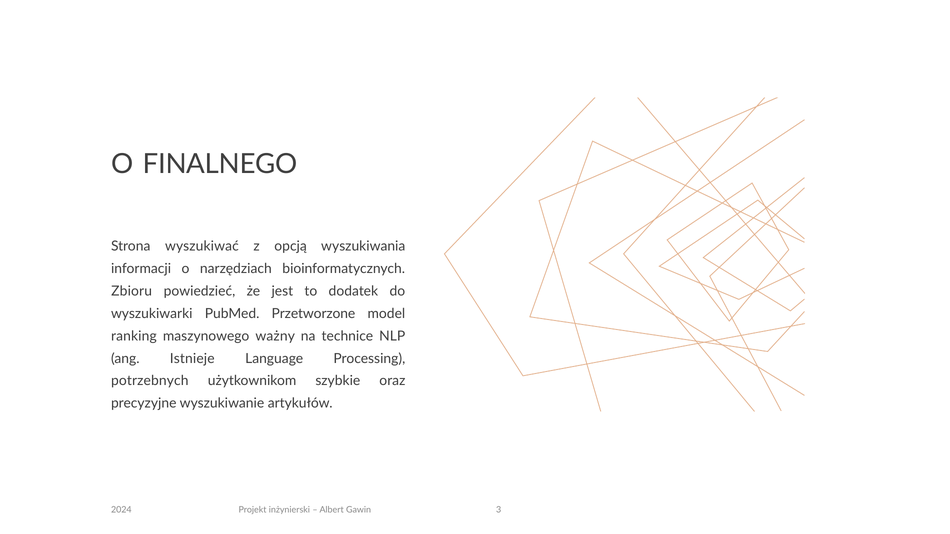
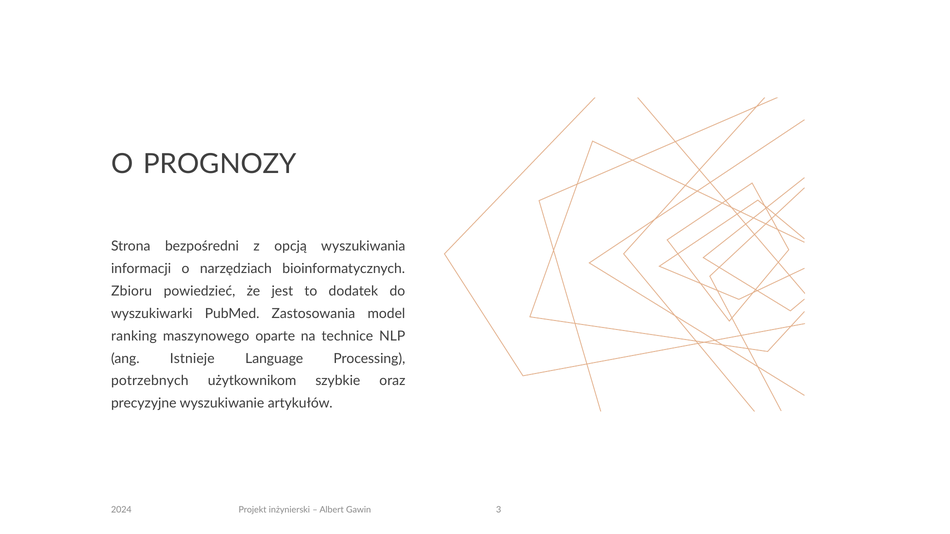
FINALNEGO: FINALNEGO -> PROGNOZY (220, 164)
wyszukiwać: wyszukiwać -> bezpośredni (202, 247)
Przetworzone: Przetworzone -> Zastosowania (313, 314)
ważny: ważny -> oparte (275, 336)
